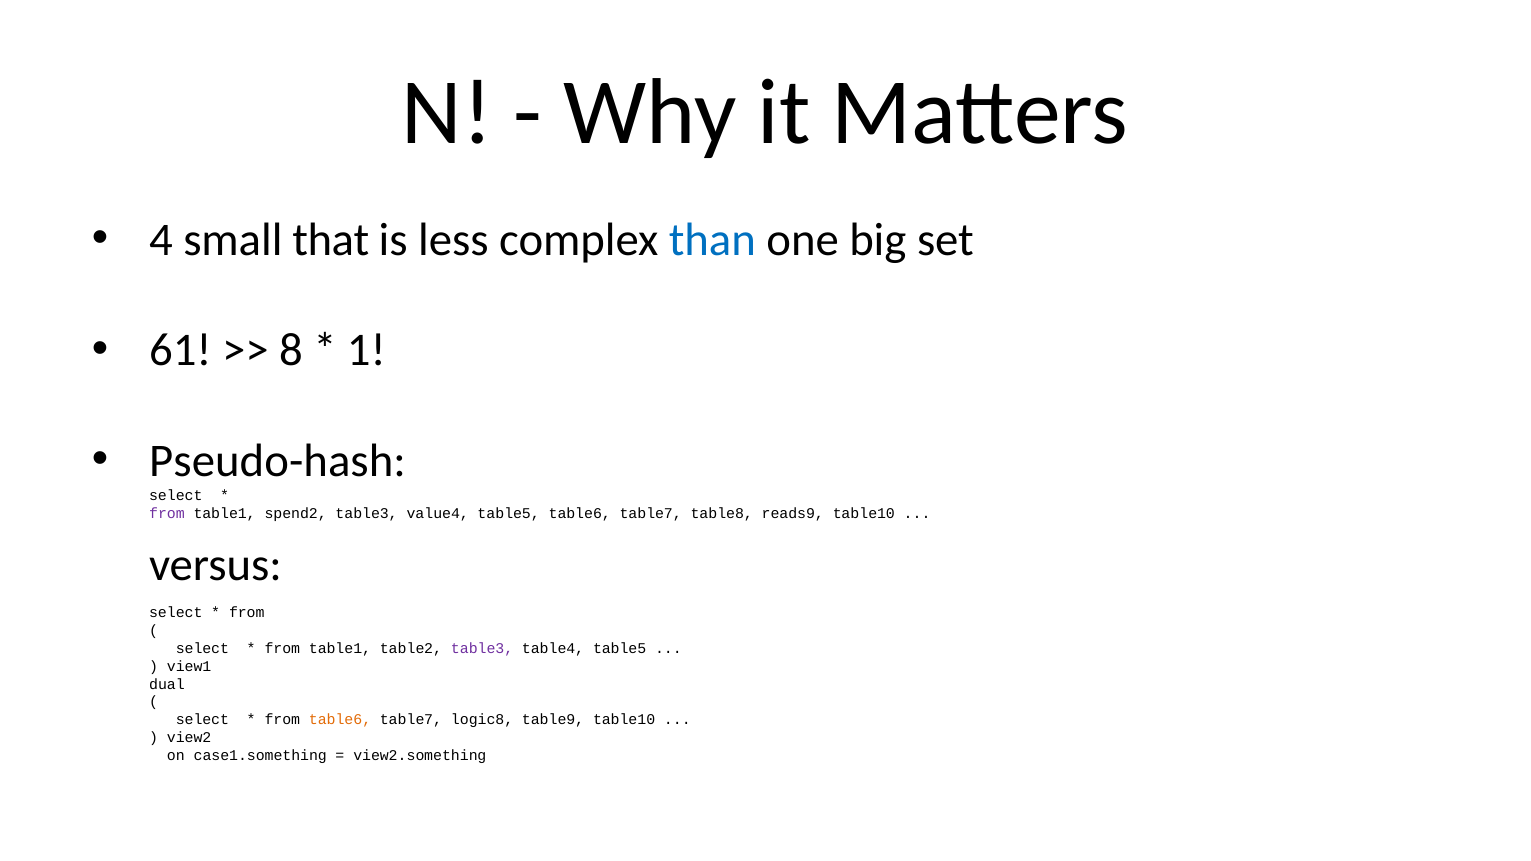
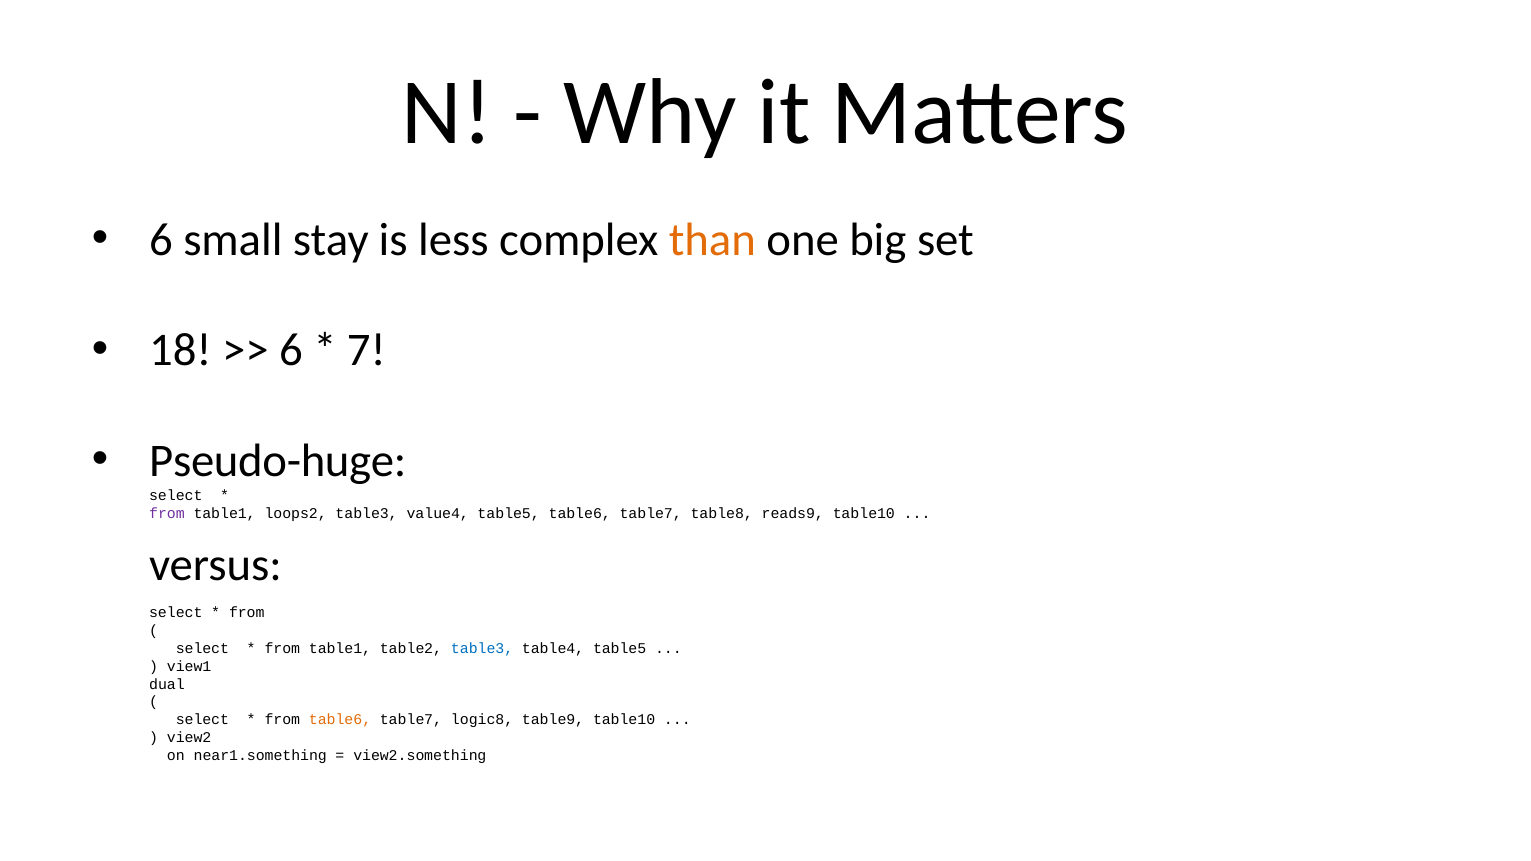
4: 4 -> 6 (161, 240)
that: that -> stay (331, 240)
than colour: blue -> orange (712, 240)
61: 61 -> 18 (180, 350)
8: 8 -> 6 (291, 350)
1: 1 -> 7 (366, 350)
Pseudo-hash: Pseudo-hash -> Pseudo-huge (278, 461)
spend2: spend2 -> loops2 (296, 514)
table3 colour: purple -> blue (482, 649)
case1.something: case1.something -> near1.something (260, 756)
